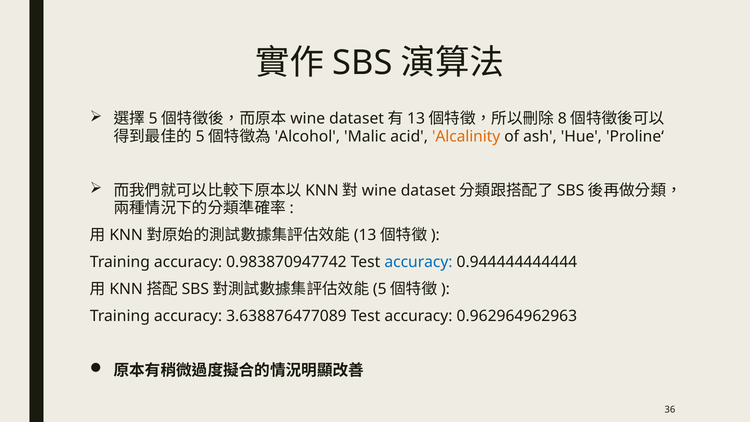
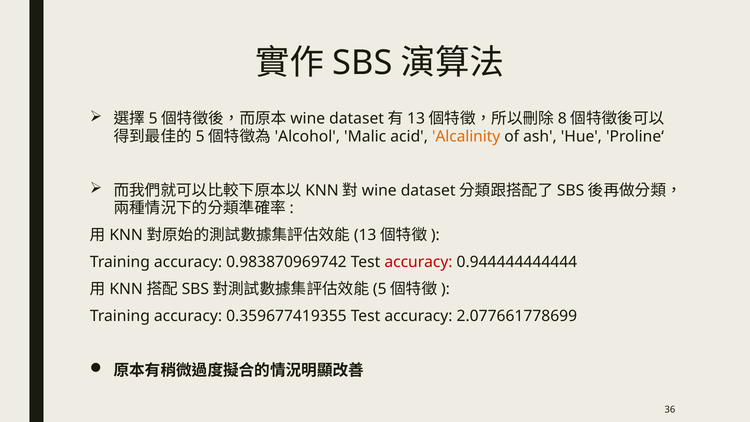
0.983870947742: 0.983870947742 -> 0.983870969742 (286, 262)
accuracy colour: blue -> red (418, 262)
3.638876477089: 3.638876477089 -> 0.359677419355 (286, 316)
0.962964962963: 0.962964962963 -> 2.077661778699 (517, 316)
